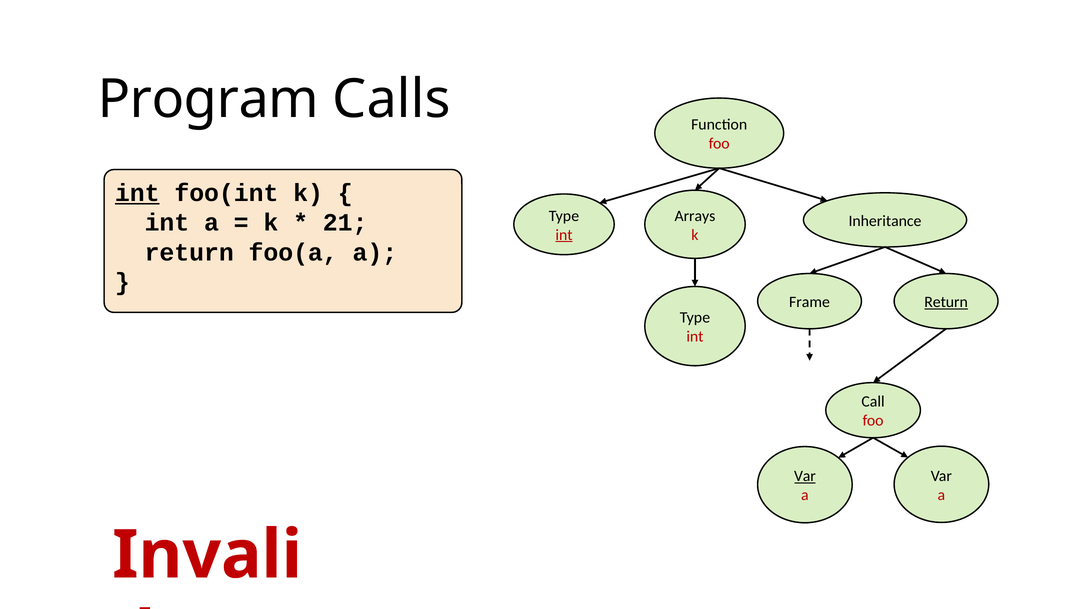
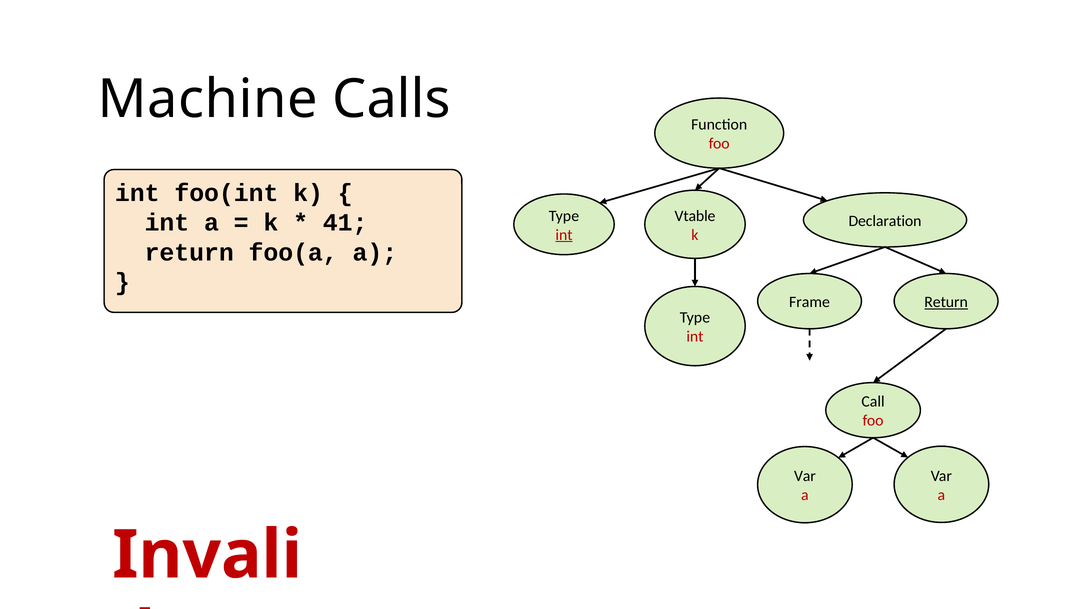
Program: Program -> Machine (208, 100)
int underline: present -> none (137, 193)
Arrays: Arrays -> Vtable (695, 216)
21: 21 -> 41 (345, 223)
Inheritance: Inheritance -> Declaration (885, 221)
Var underline: present -> none (805, 476)
